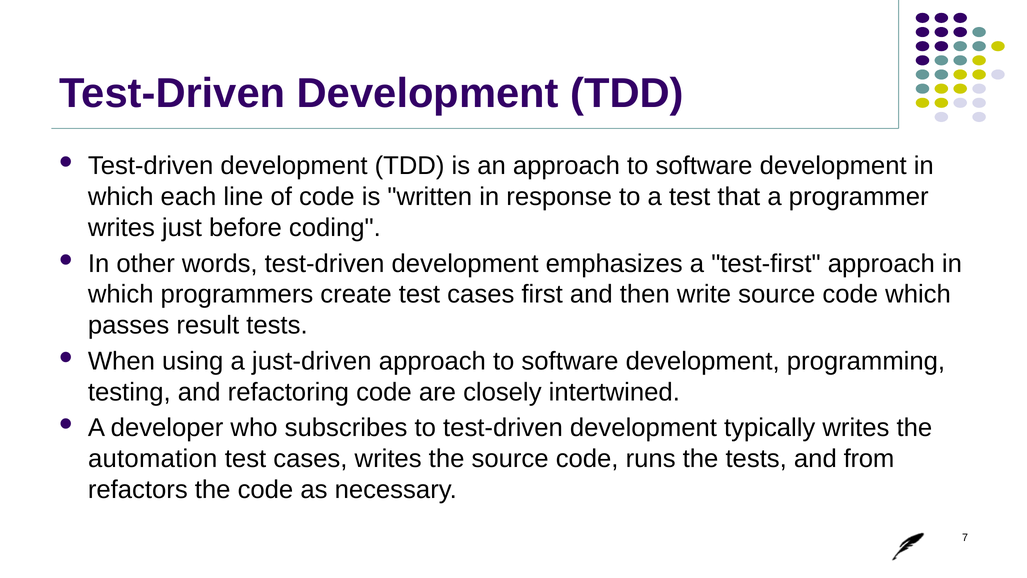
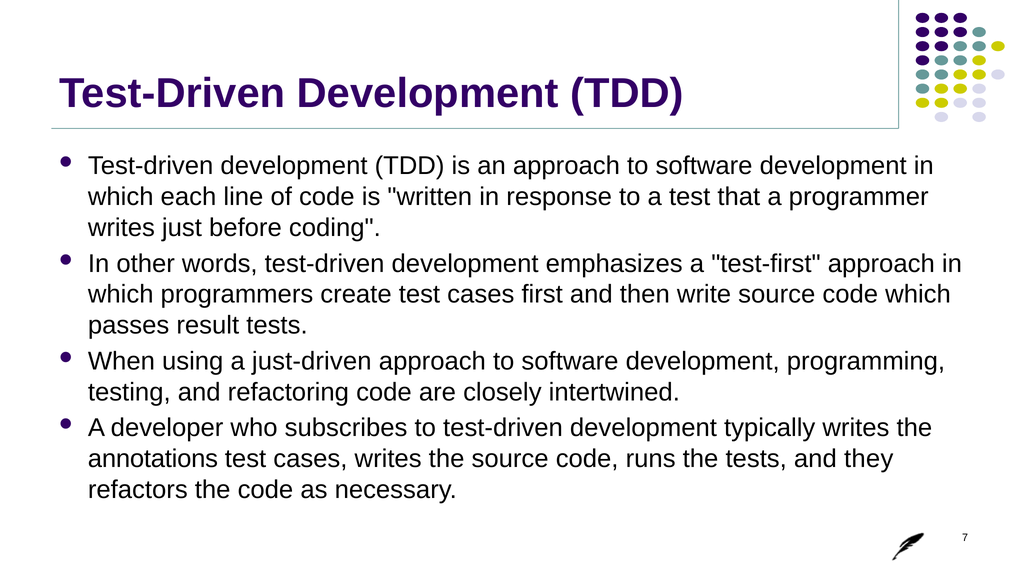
automation: automation -> annotations (153, 459)
from: from -> they (869, 459)
